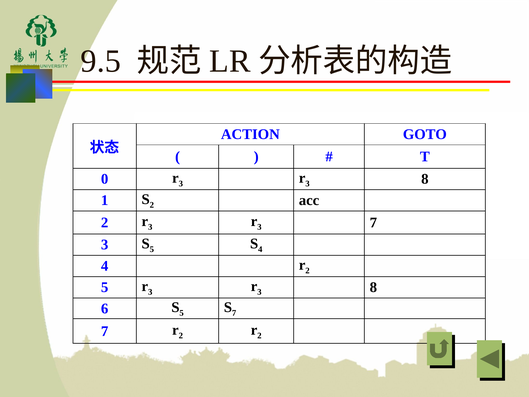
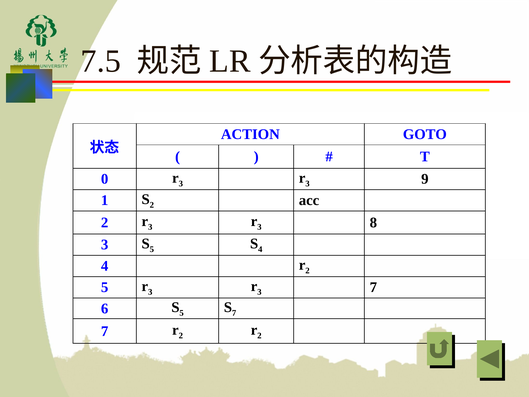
9.5: 9.5 -> 7.5 (101, 61)
8: 8 -> 9 (425, 179)
3 7: 7 -> 8 (373, 222)
8: 8 -> 7 (373, 287)
